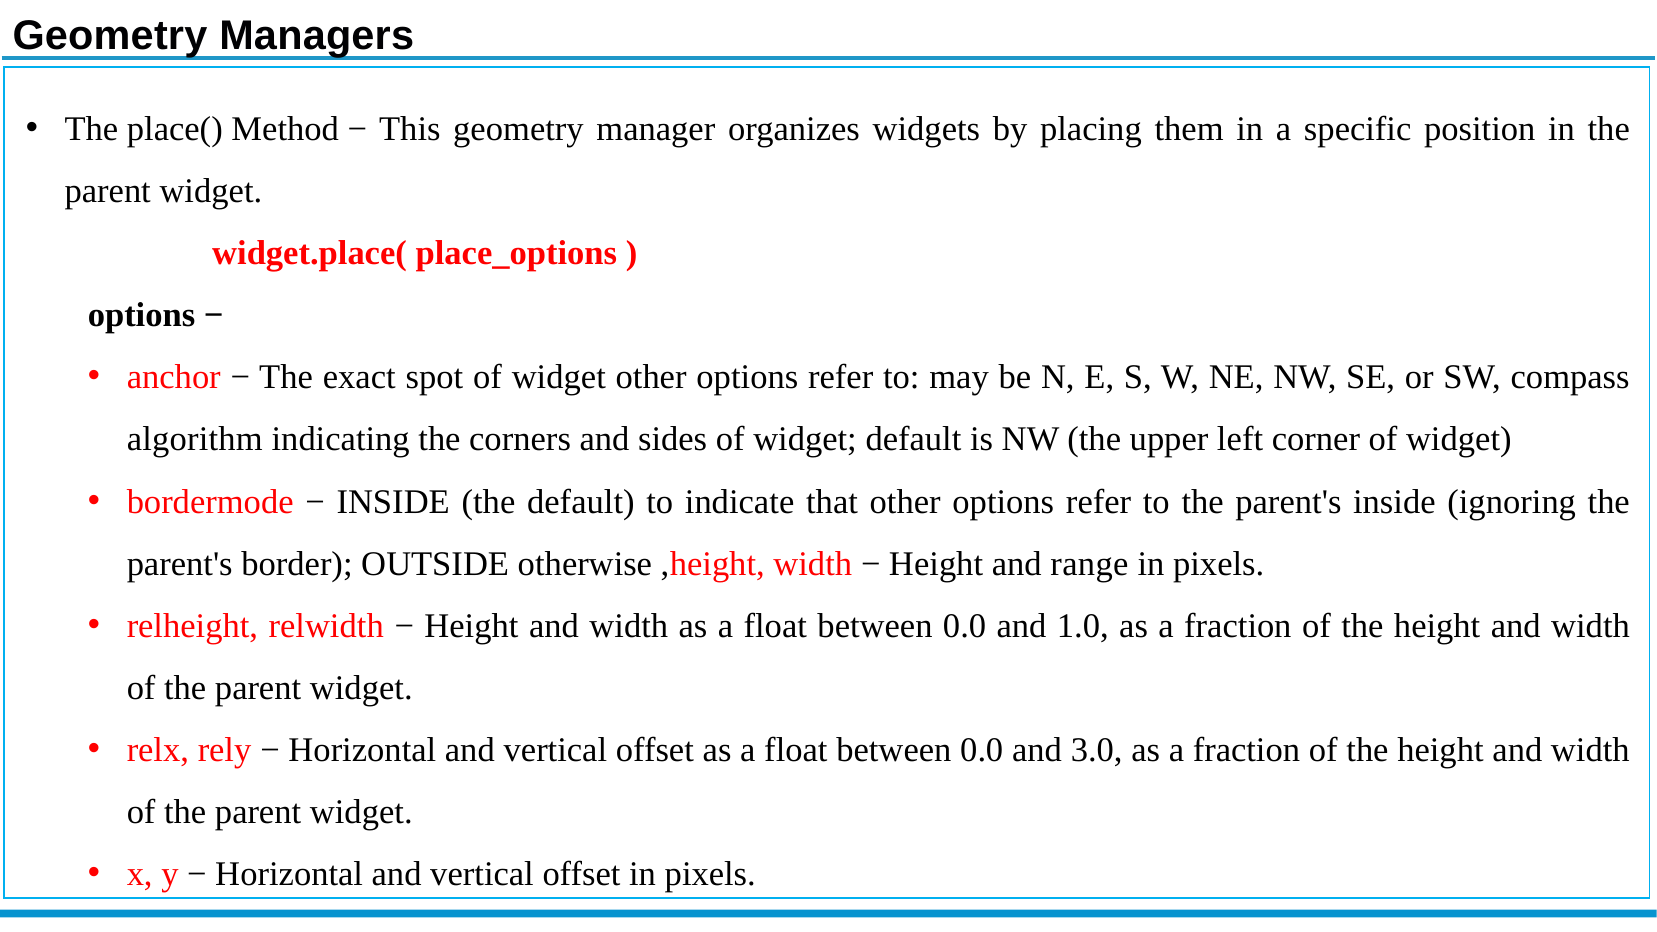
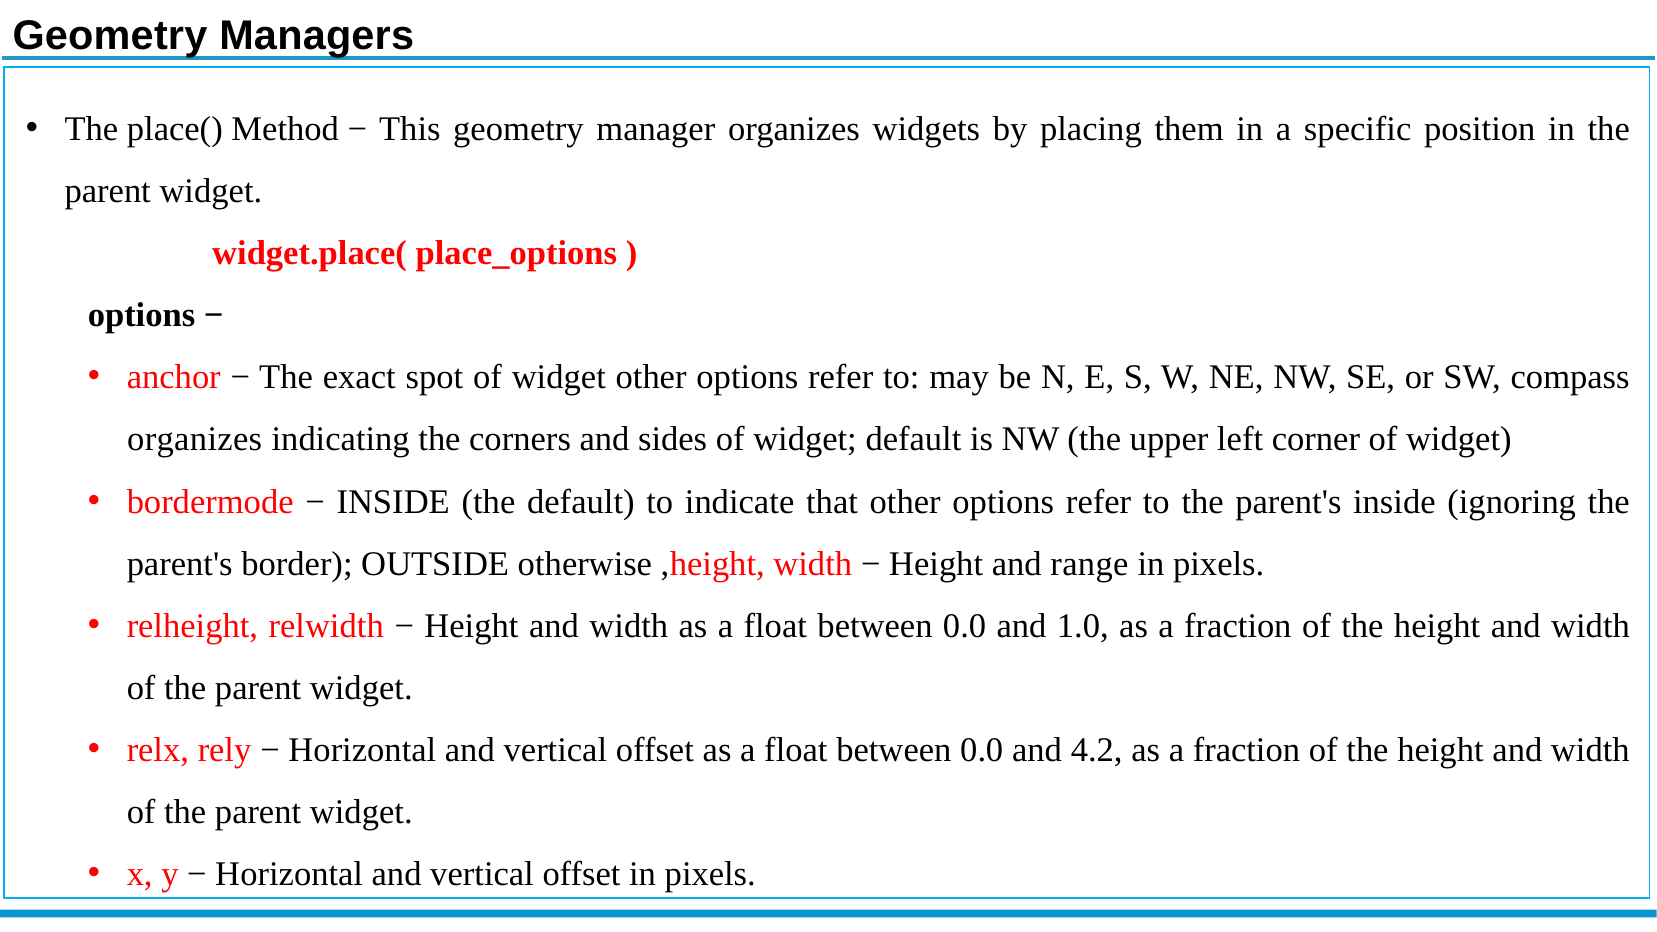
algorithm: algorithm -> organizes (195, 440)
3.0: 3.0 -> 4.2 (1097, 750)
